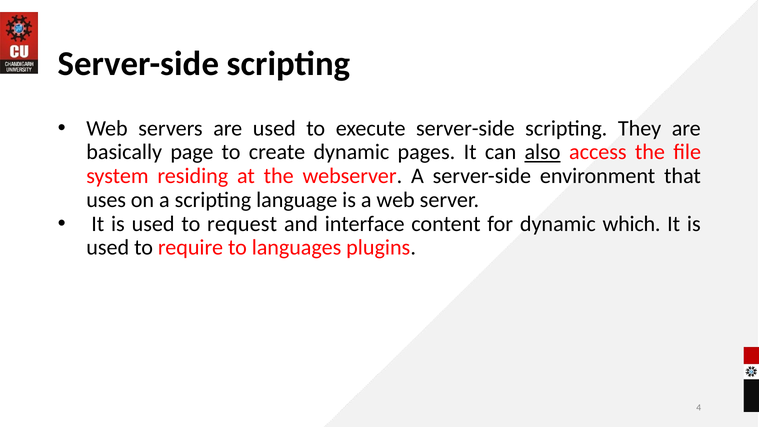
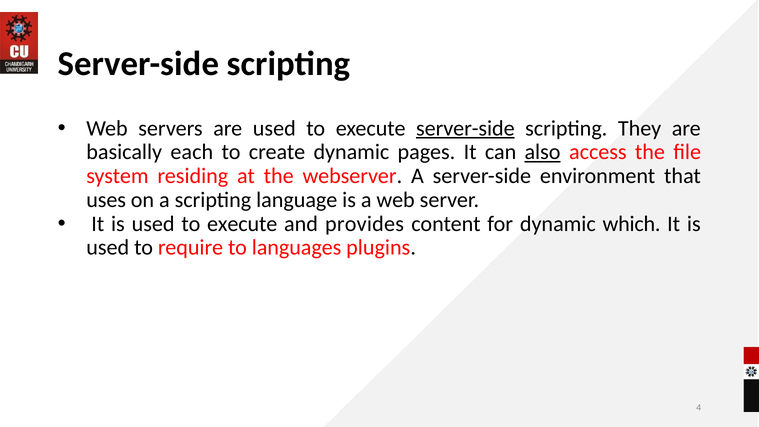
server-side underline: none -> present (465, 128)
page: page -> each (192, 152)
is used to request: request -> execute (242, 224)
interface: interface -> provides (365, 224)
